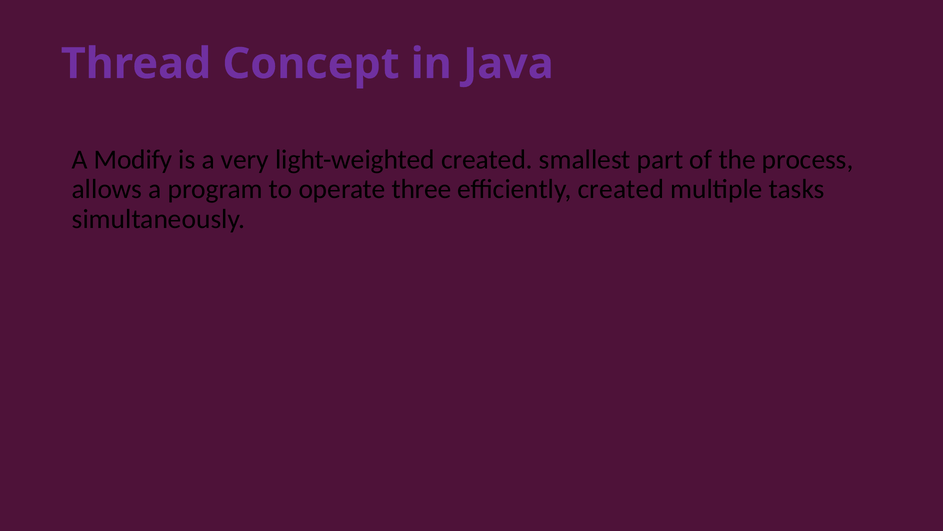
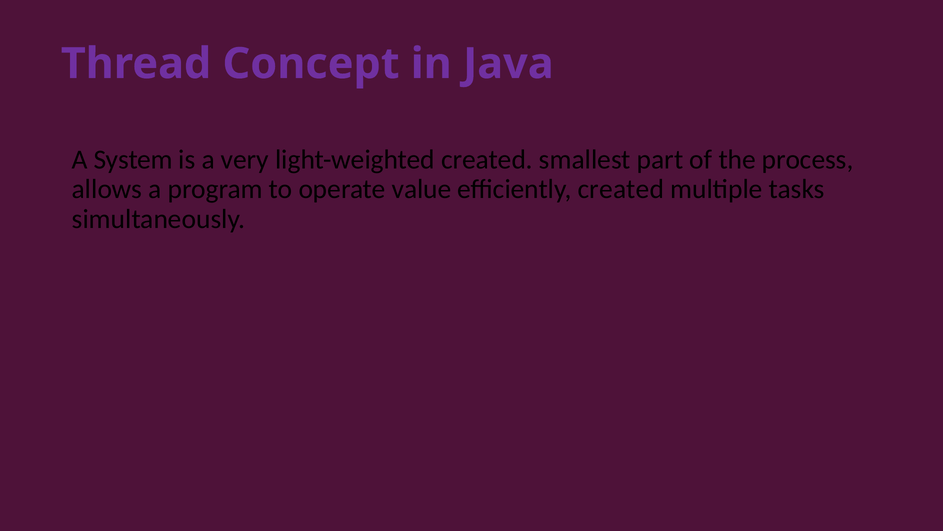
Modify: Modify -> System (133, 159)
three: three -> value (421, 189)
